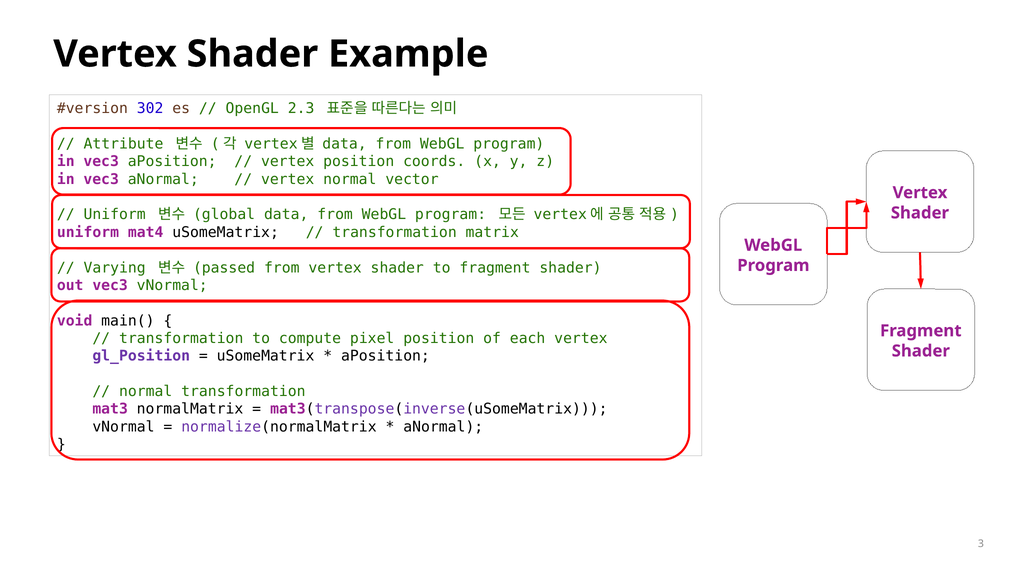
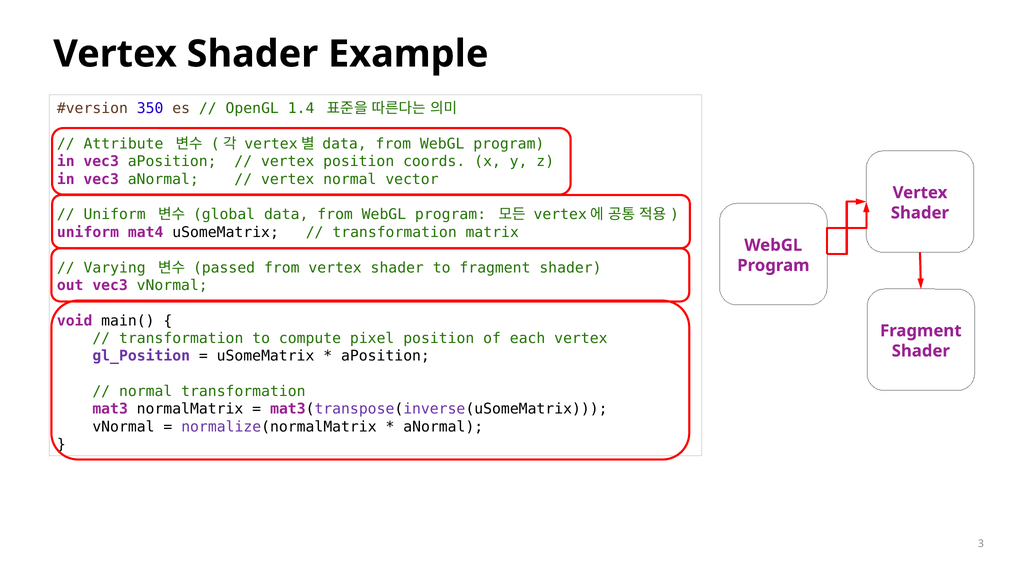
302: 302 -> 350 (150, 109)
2.3: 2.3 -> 1.4 (301, 109)
